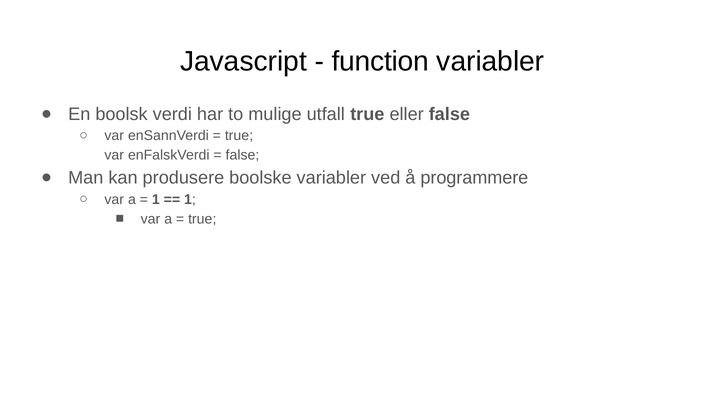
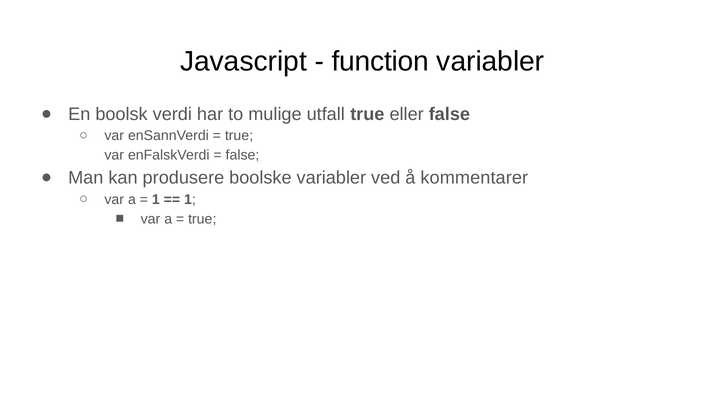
programmere: programmere -> kommentarer (474, 178)
